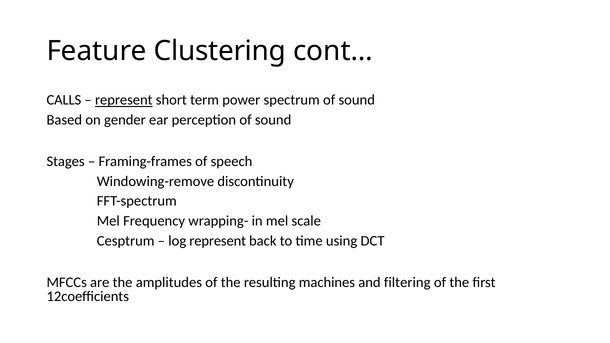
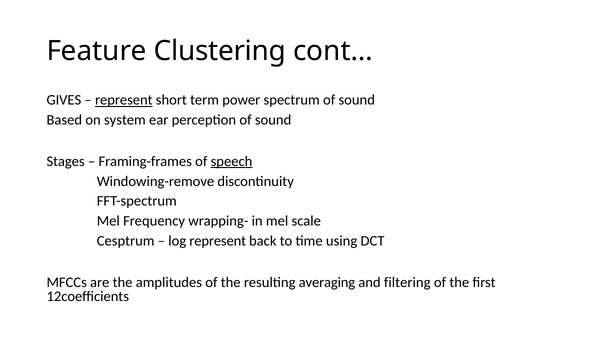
CALLS: CALLS -> GIVES (64, 100)
gender: gender -> system (125, 120)
speech underline: none -> present (232, 161)
machines: machines -> averaging (327, 282)
